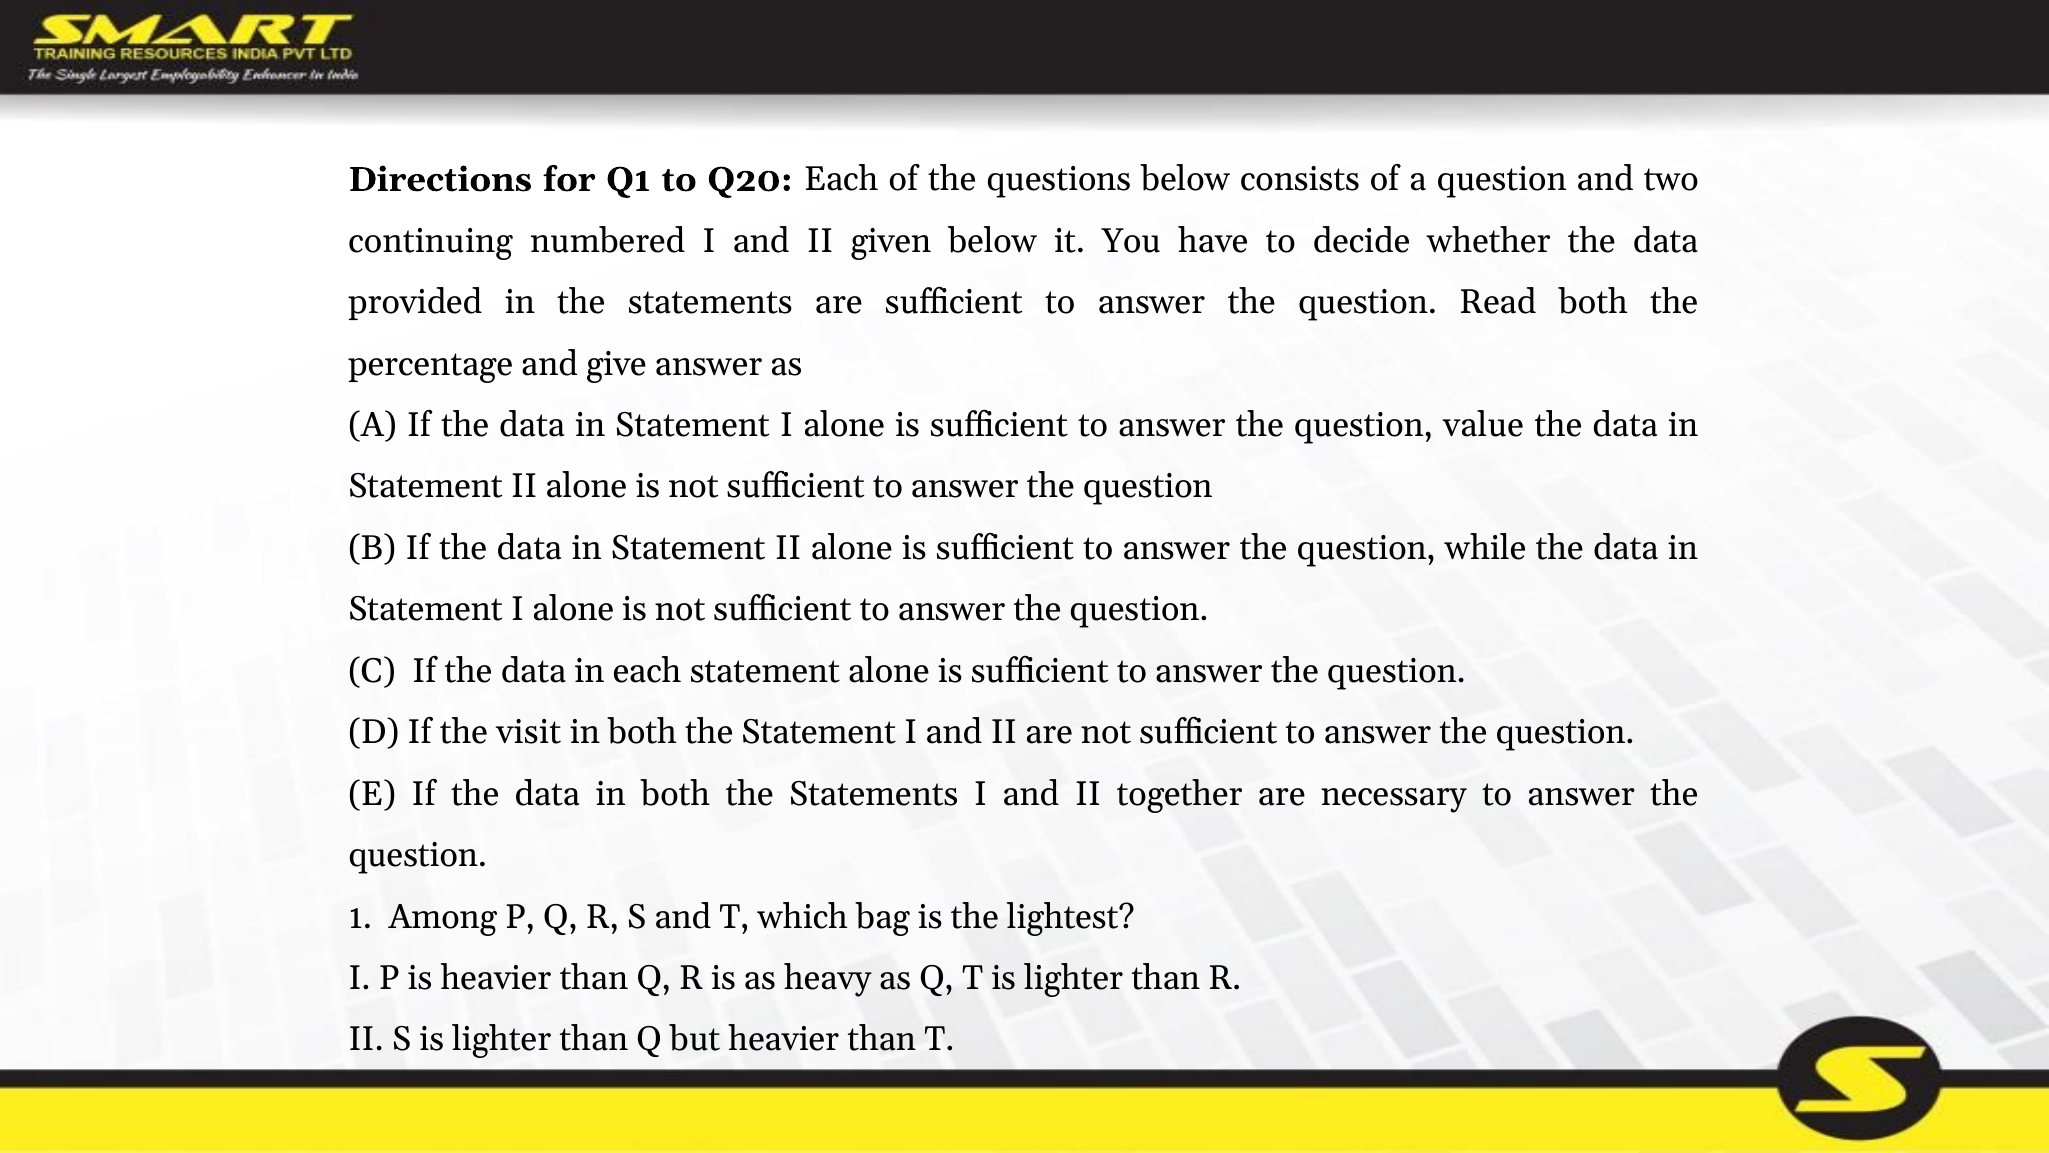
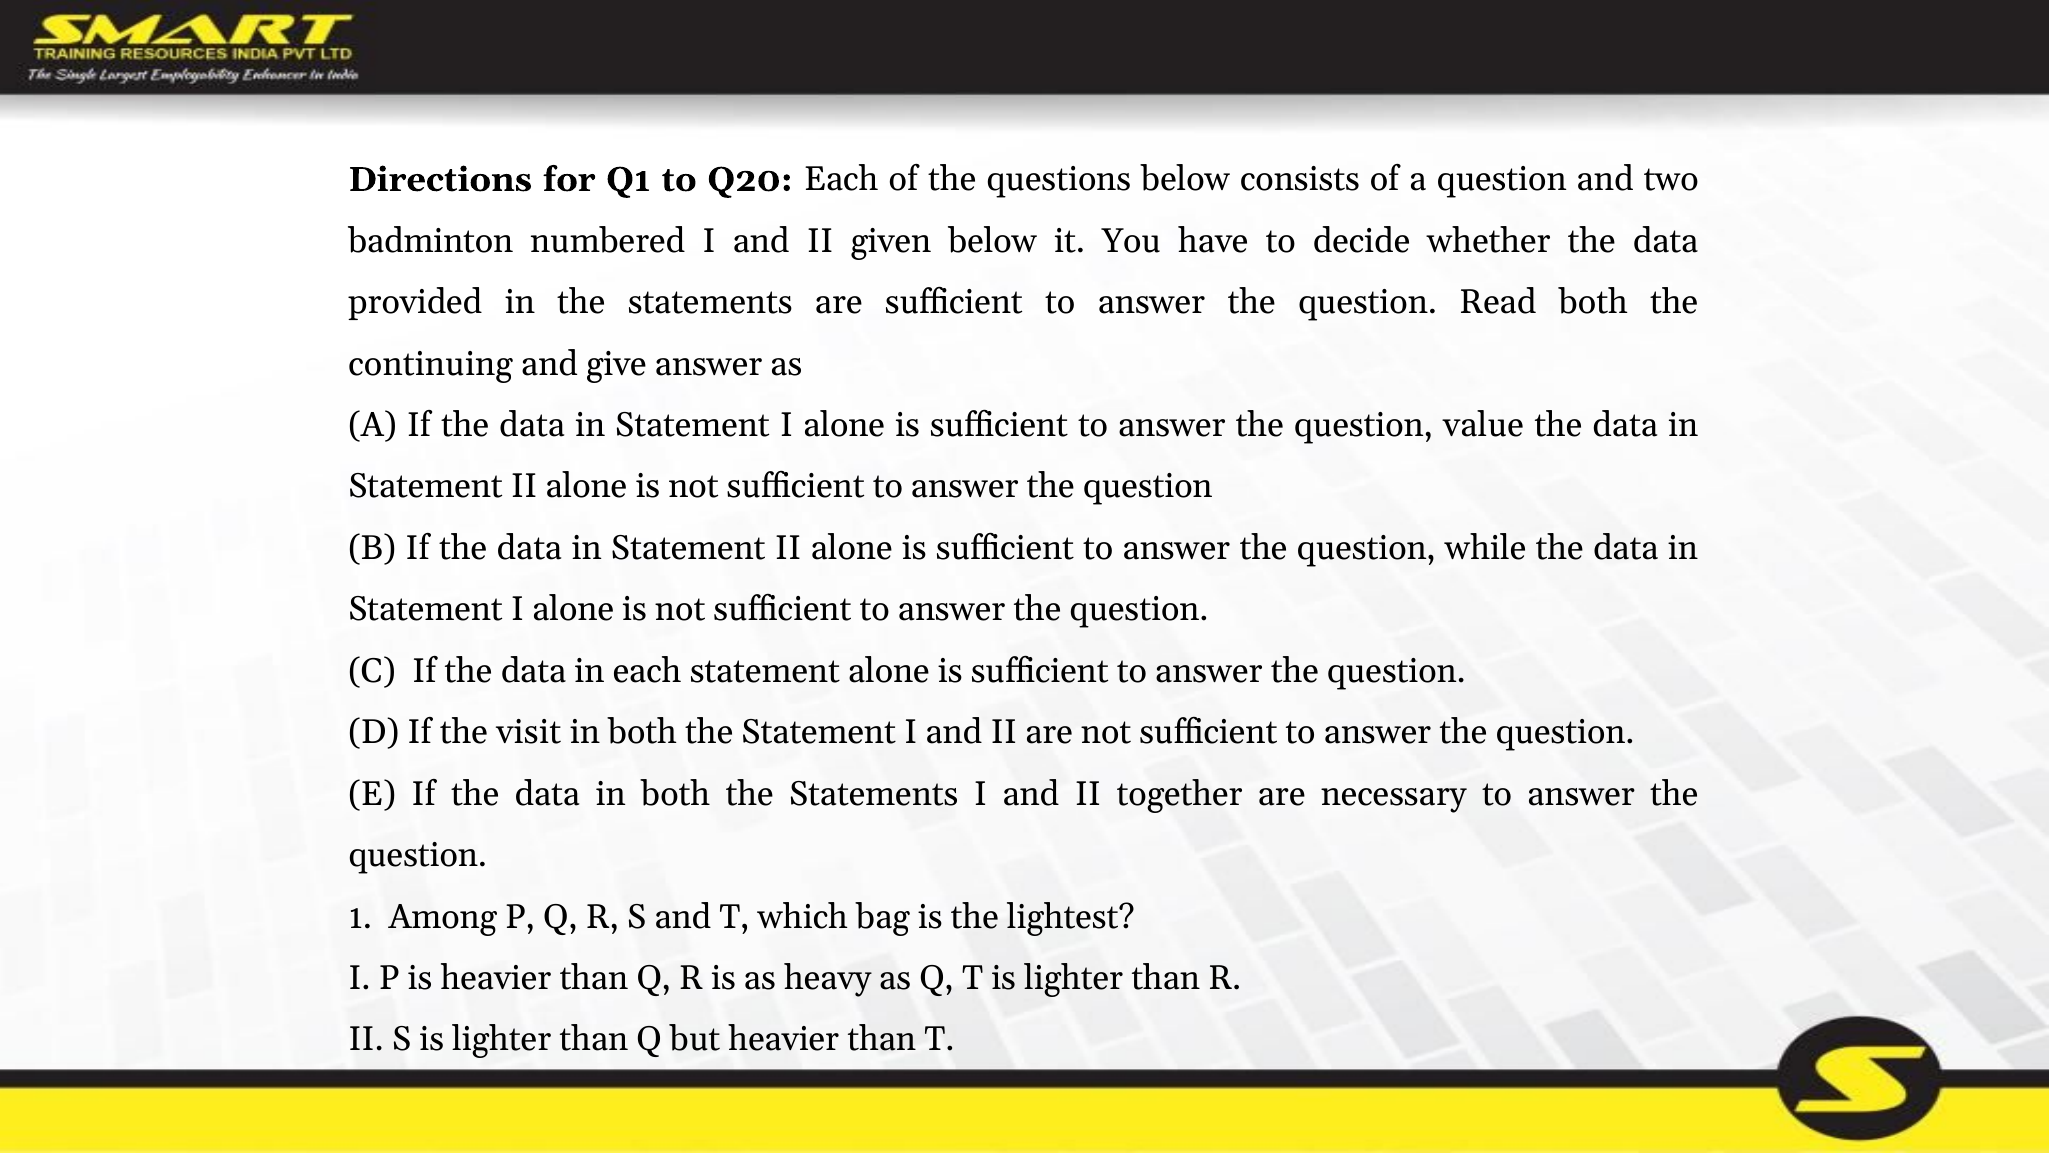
continuing: continuing -> badminton (431, 241)
percentage: percentage -> continuing (431, 364)
